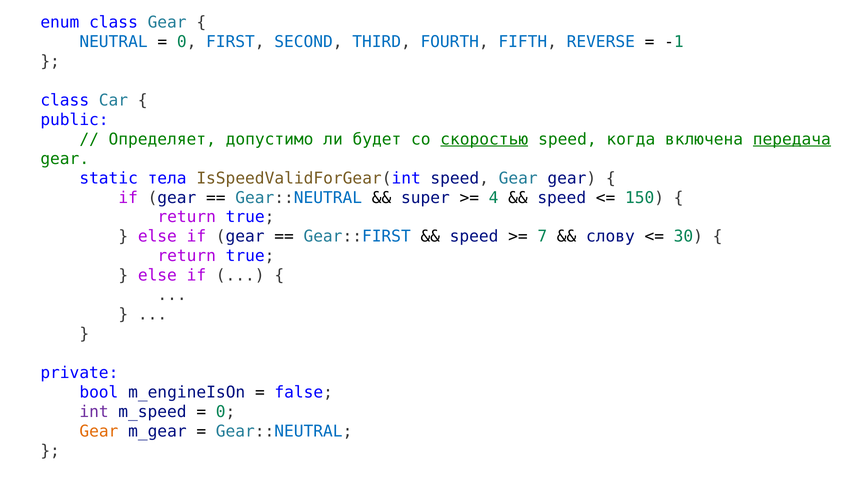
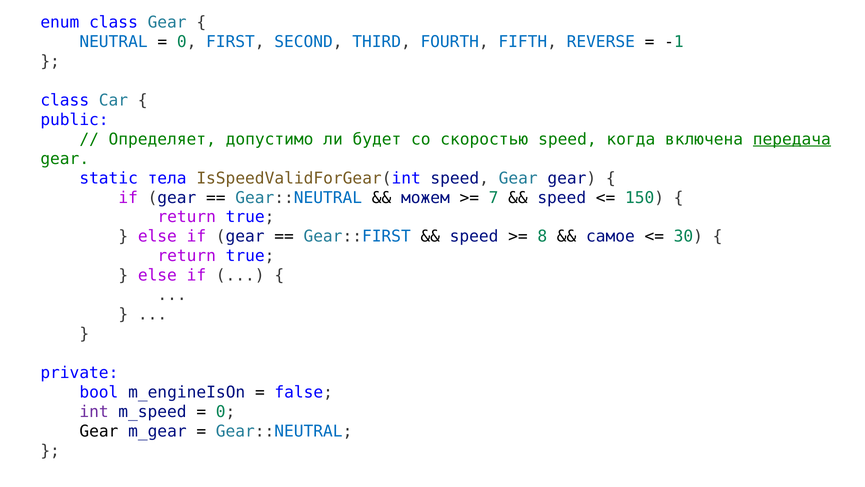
скоростью underline: present -> none (484, 139)
super: super -> можем (425, 197)
4: 4 -> 7 (494, 197)
7: 7 -> 8 (542, 236)
слову: слову -> самое (610, 236)
Gear colour: orange -> black (99, 431)
